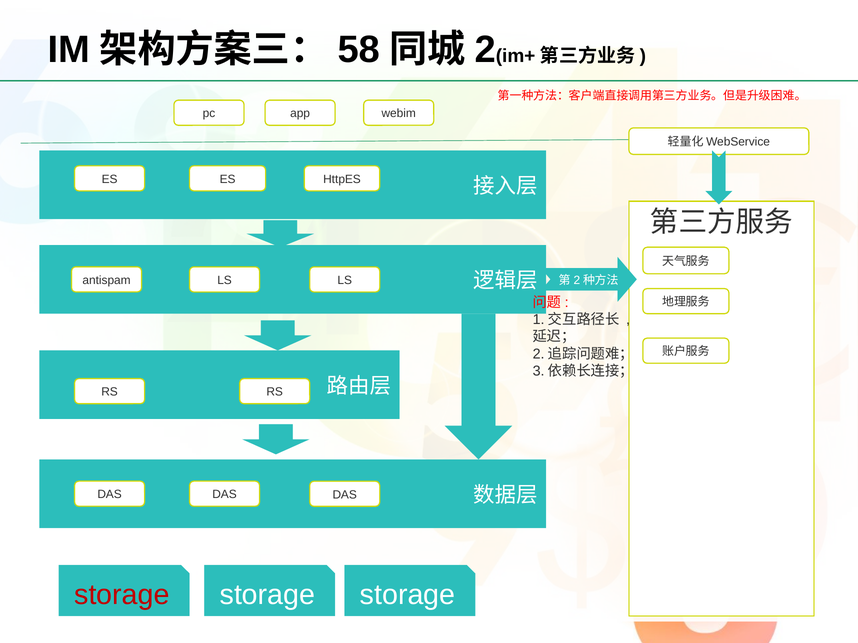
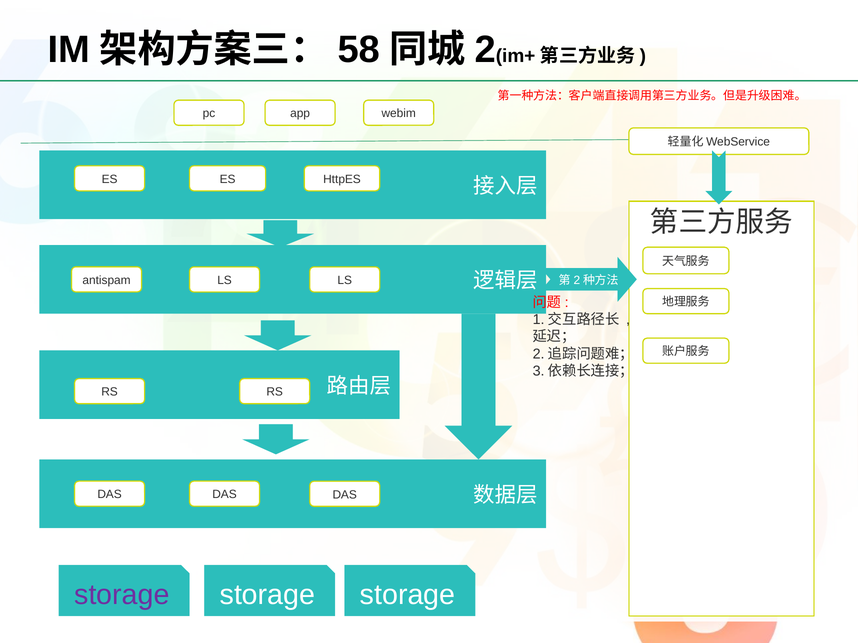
storage colour: red -> purple (122, 595)
